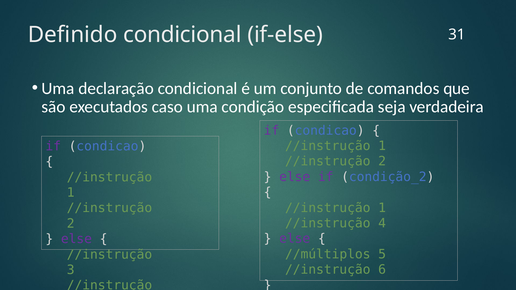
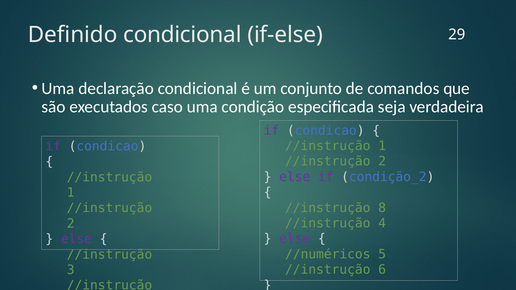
31: 31 -> 29 (457, 35)
1: 1 -> 8 (382, 208)
//múltiplos: //múltiplos -> //numéricos (328, 254)
